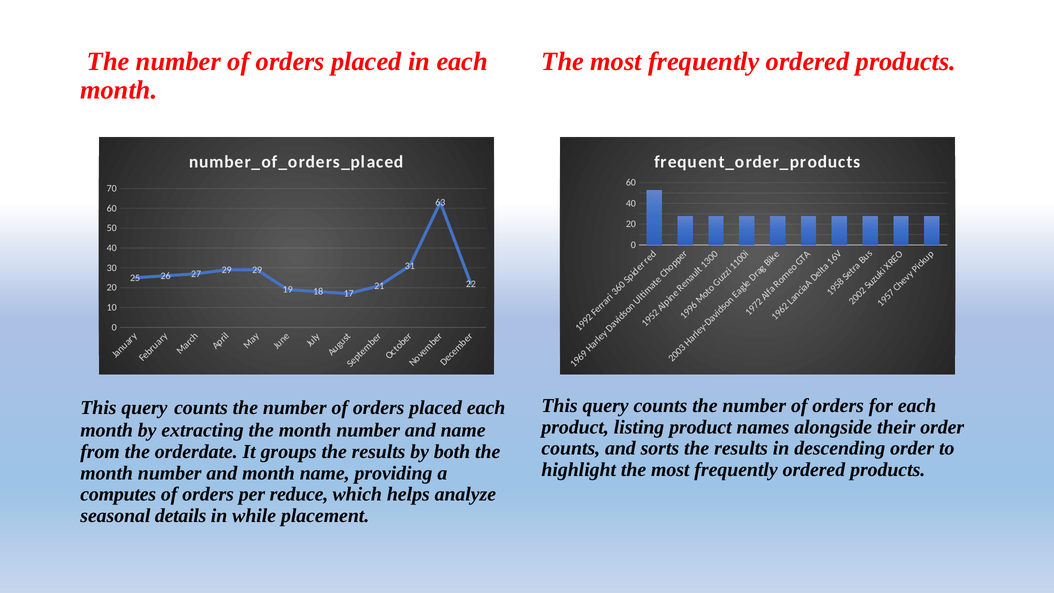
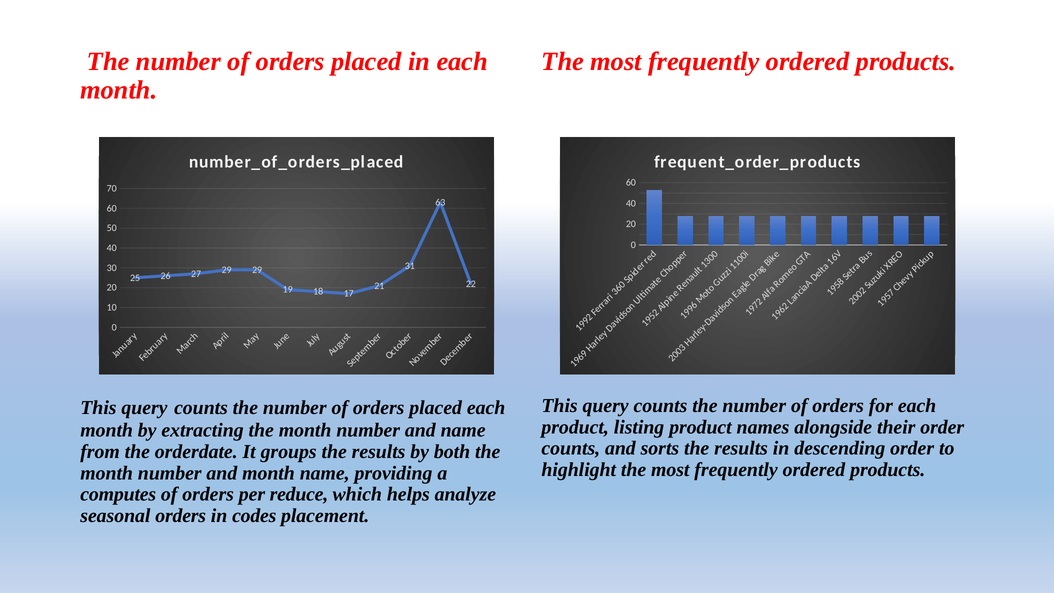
seasonal details: details -> orders (181, 516)
while: while -> codes (254, 516)
